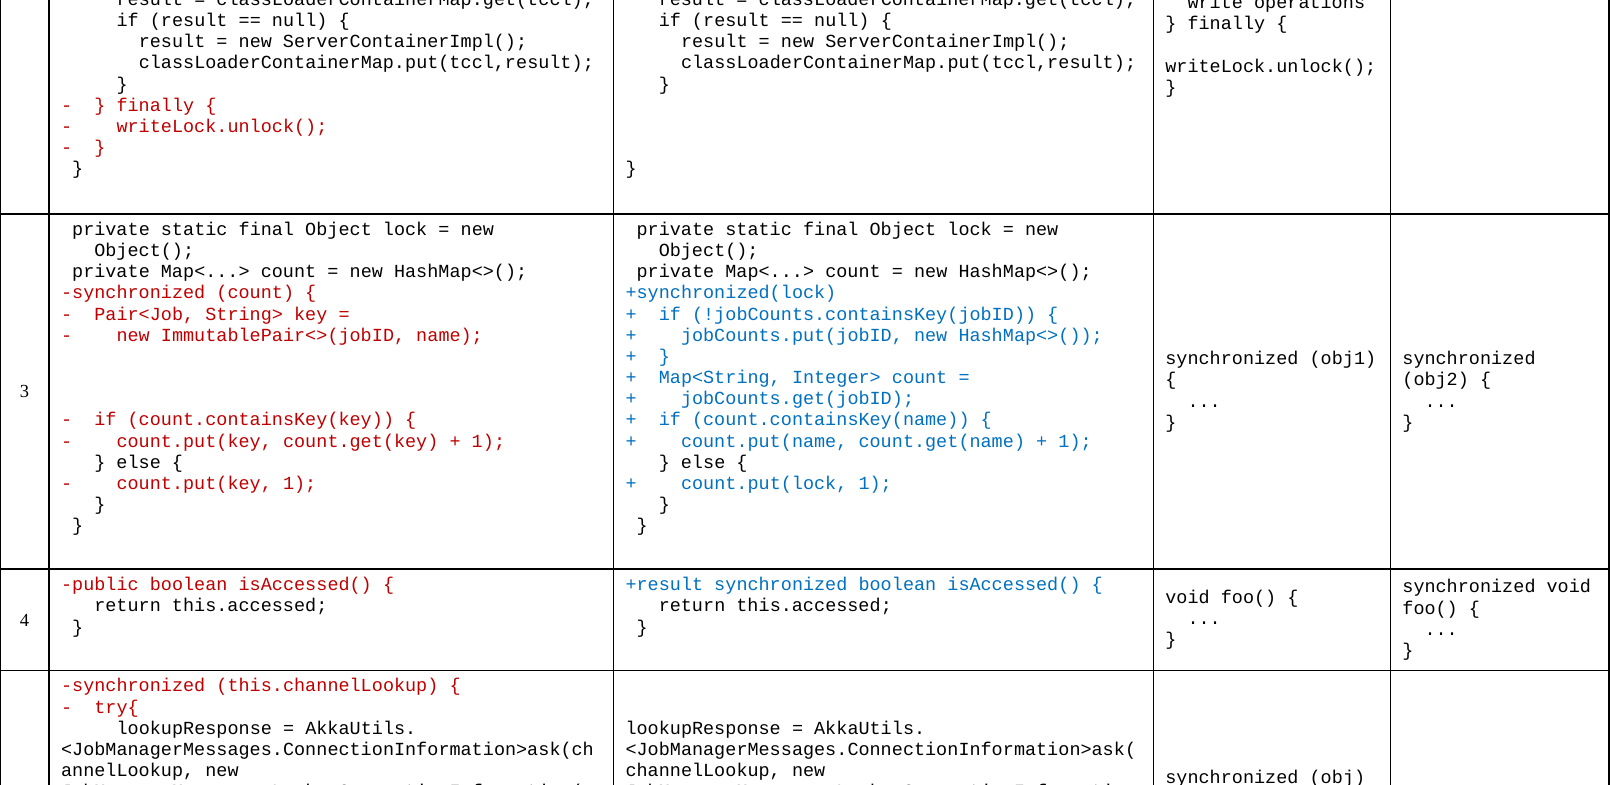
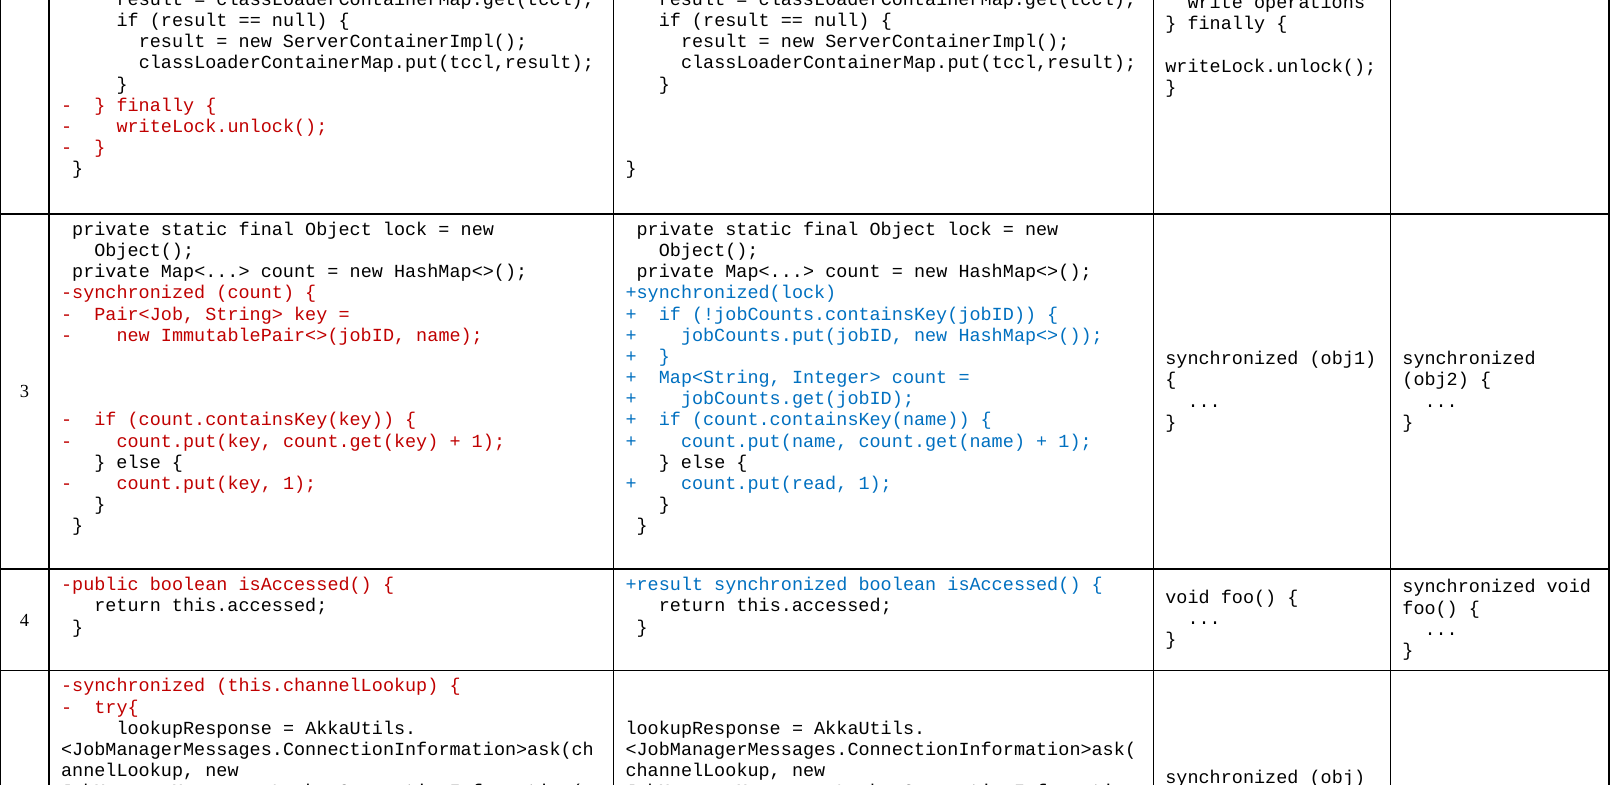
count.put(lock: count.put(lock -> count.put(read (764, 483)
